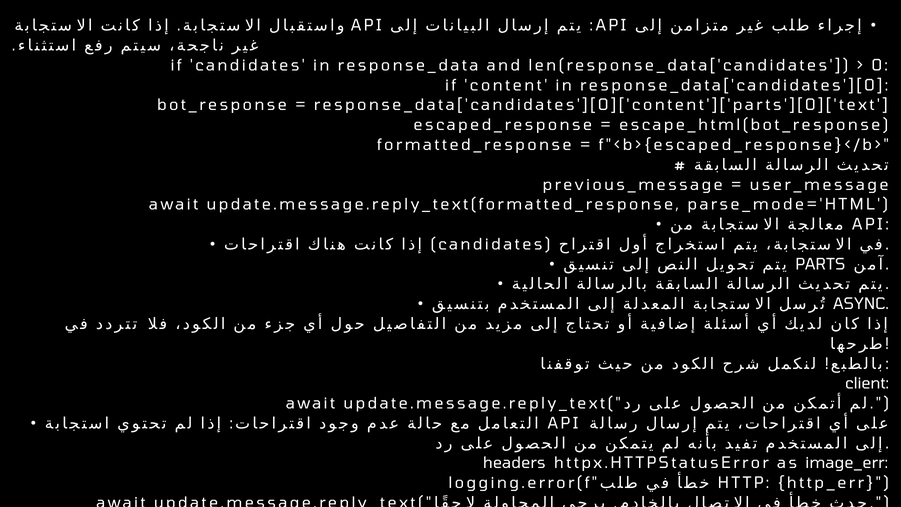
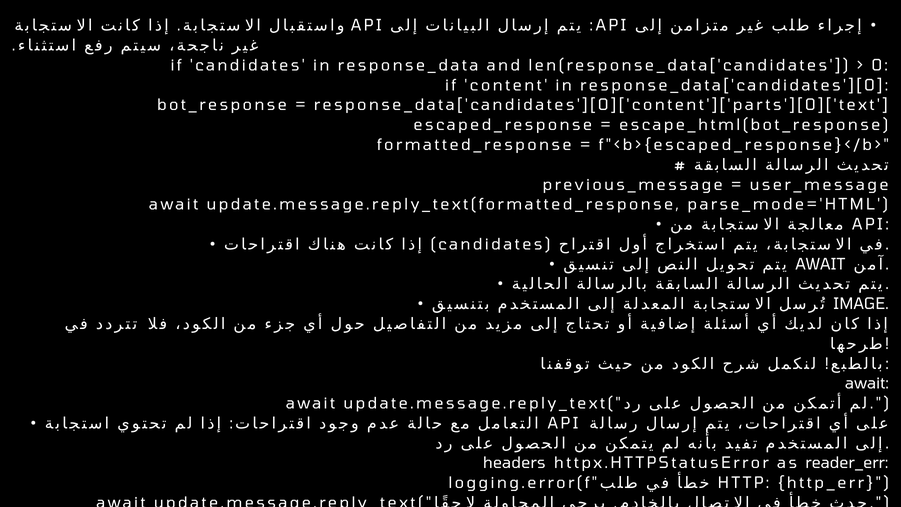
PARTS: PARTS -> AWAIT (820, 264)
ASYNC: ASYNC -> IMAGE (861, 304)
client: client -> await (867, 384)
image_err: image_err -> reader_err (847, 463)
